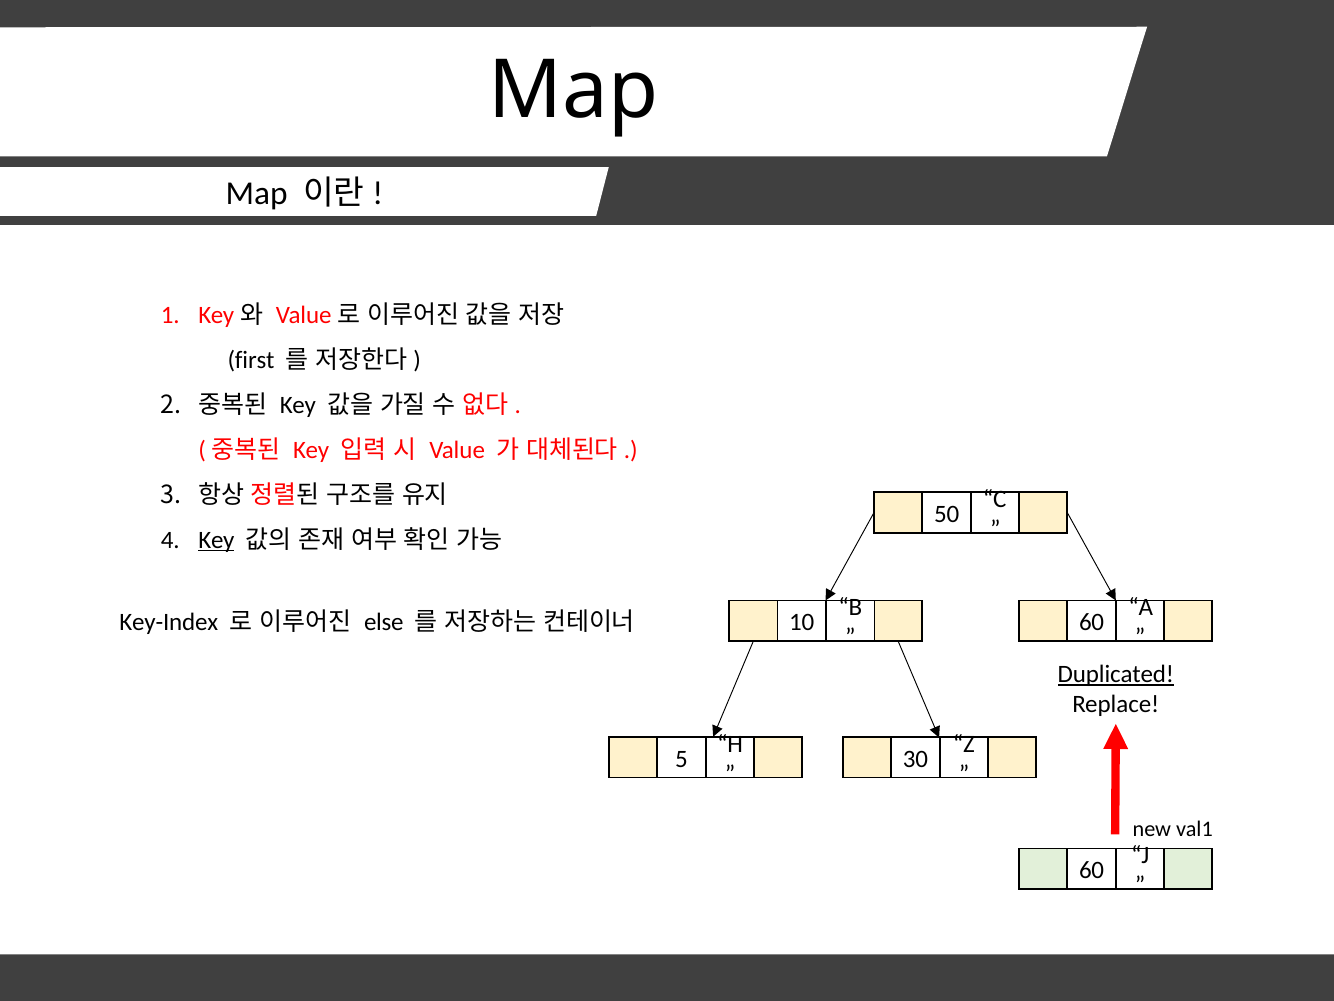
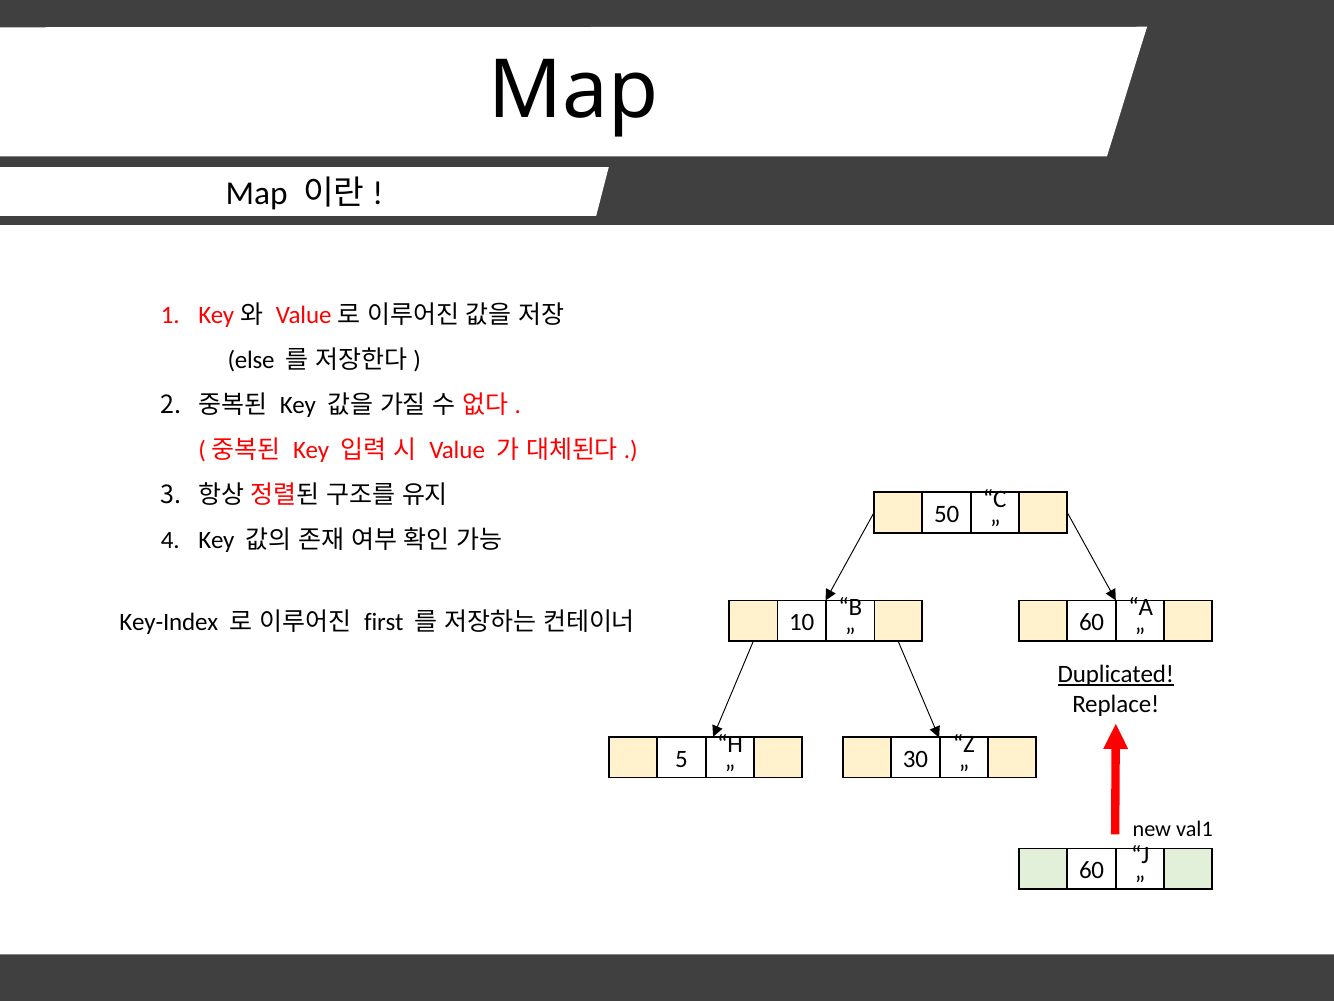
first: first -> else (251, 360)
Key underline: present -> none (216, 540)
else: else -> first (384, 622)
